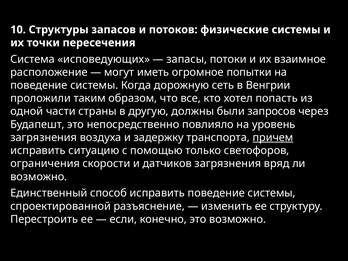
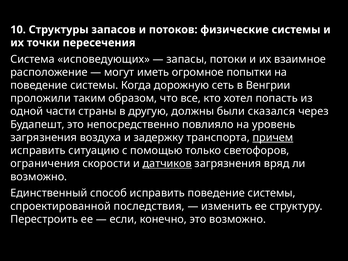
запросов: запросов -> сказался (271, 111)
датчиков underline: none -> present (167, 164)
разъяснение: разъяснение -> последствия (149, 206)
